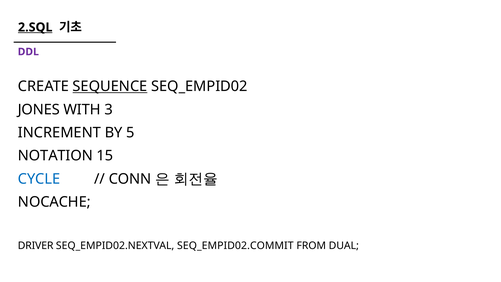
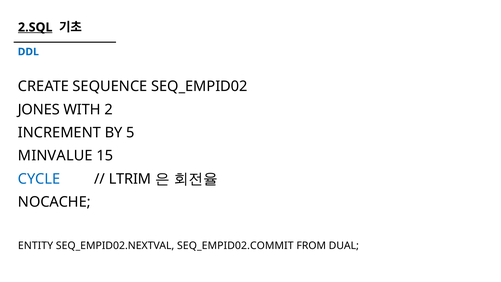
DDL colour: purple -> blue (28, 52)
SEQUENCE underline: present -> none (110, 86)
3: 3 -> 2 (109, 109)
NOTATION: NOTATION -> MINVALUE (55, 156)
CONN: CONN -> LTRIM (130, 179)
DRIVER: DRIVER -> ENTITY (36, 245)
